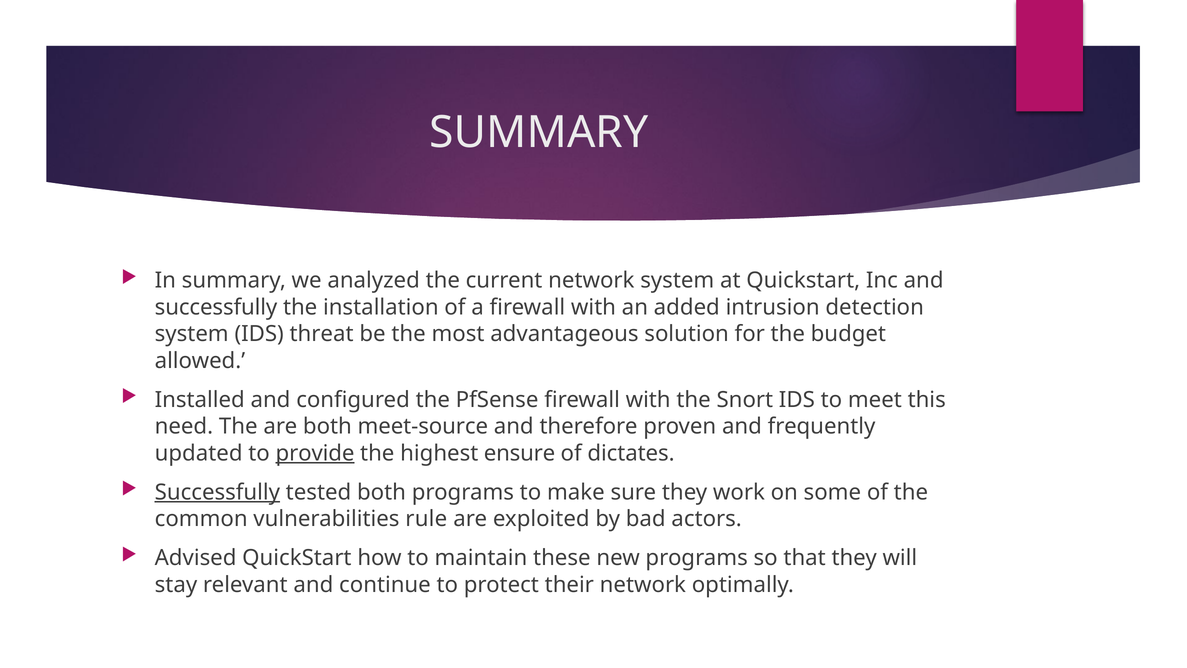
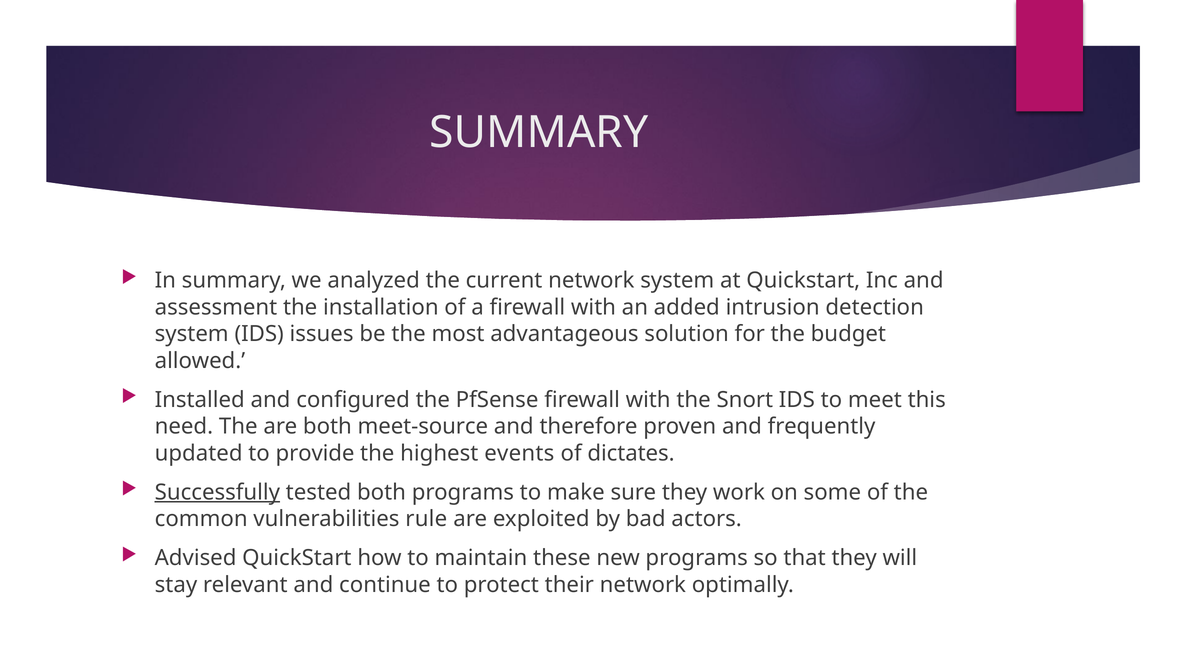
successfully: successfully -> assessment (216, 307)
threat: threat -> issues (322, 334)
provide underline: present -> none (315, 453)
ensure: ensure -> events (519, 453)
